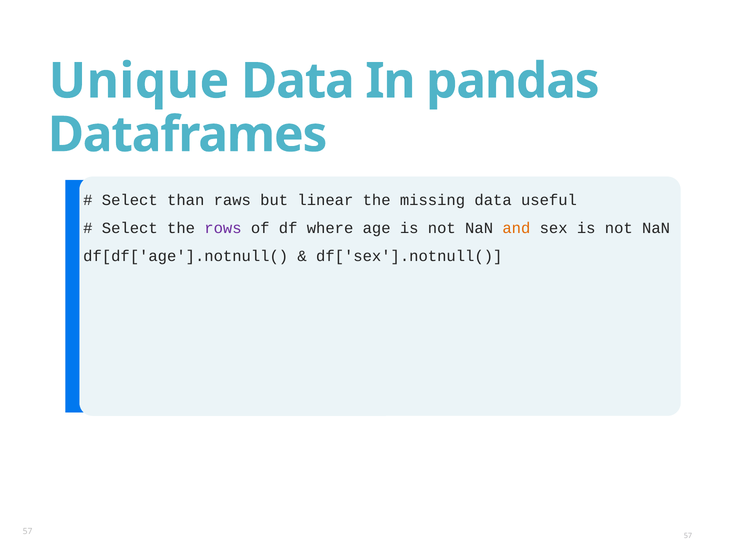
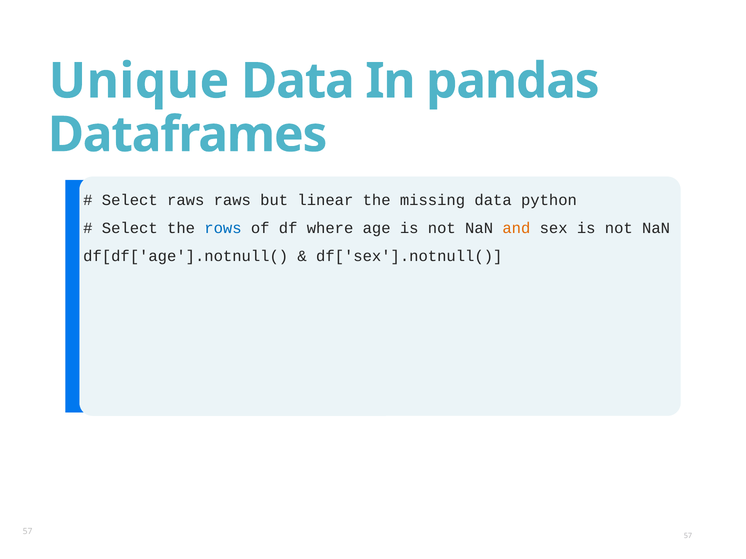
Select than: than -> raws (186, 200)
useful: useful -> python (549, 200)
rows colour: purple -> blue (223, 228)
